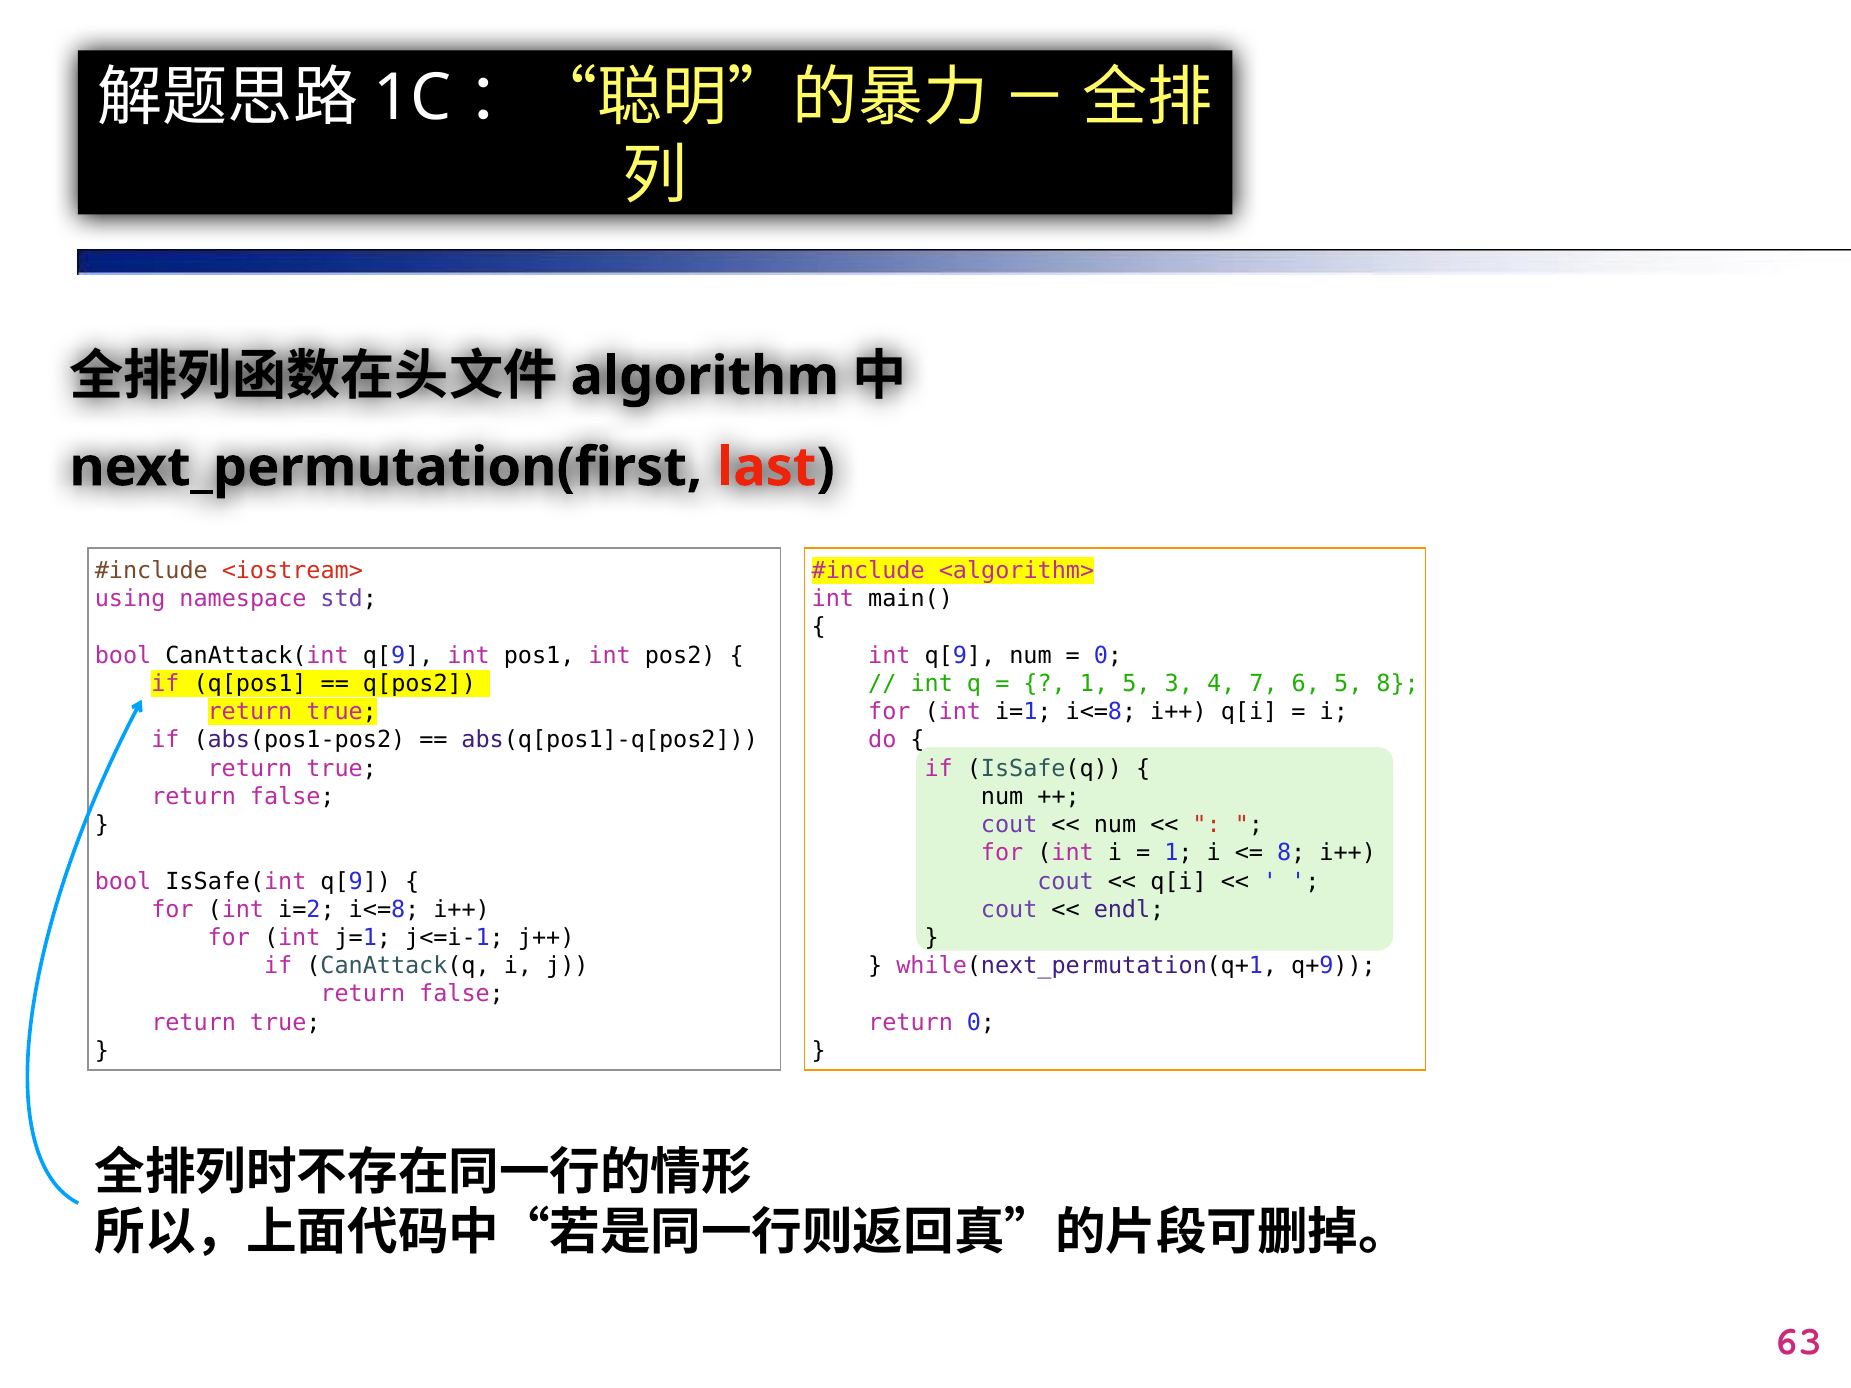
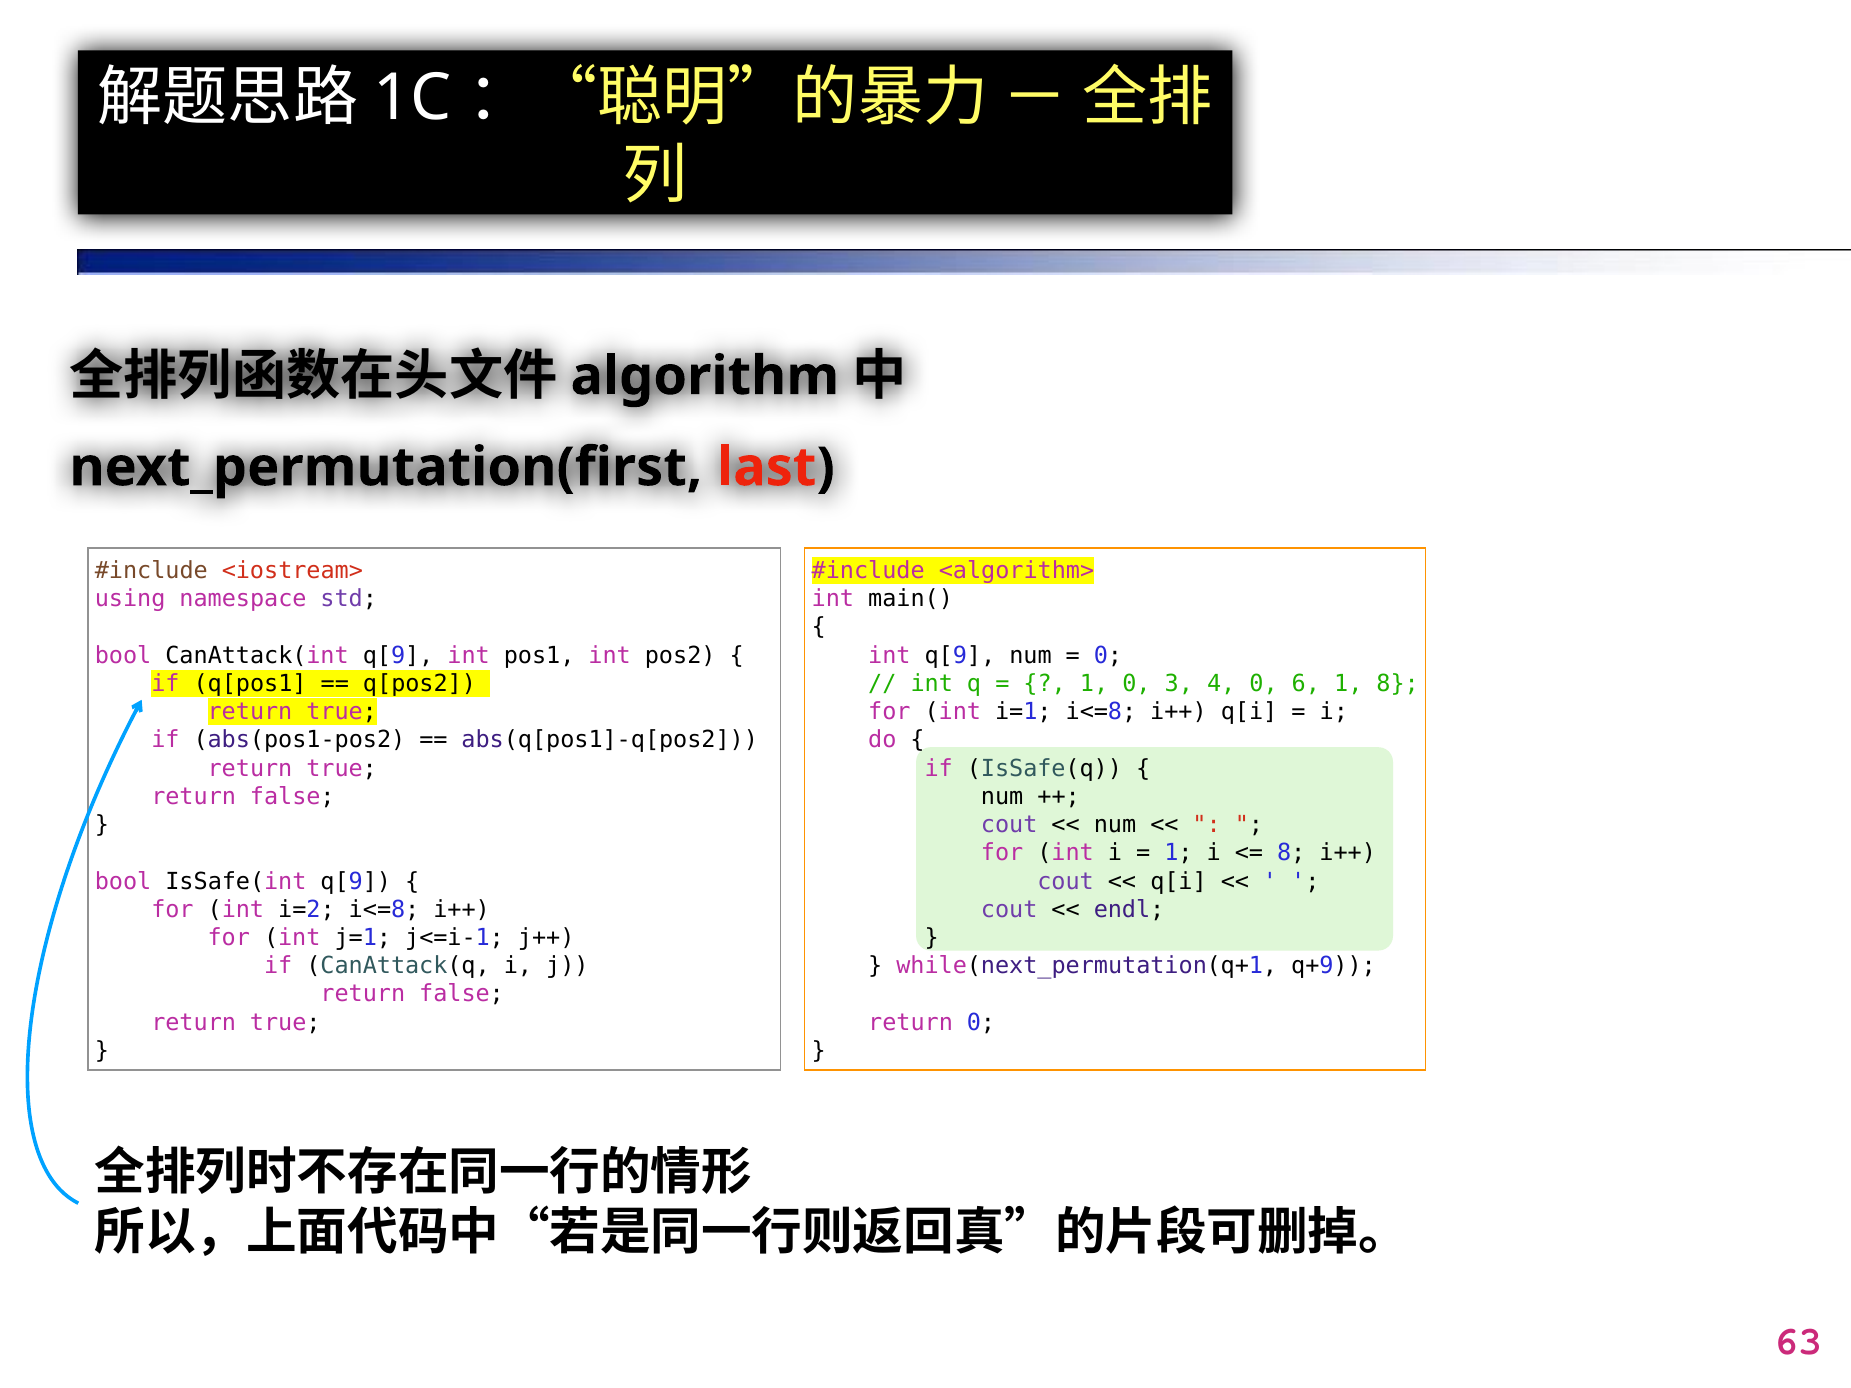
1 5: 5 -> 0 (1136, 684)
4 7: 7 -> 0 (1264, 684)
6 5: 5 -> 1 (1348, 684)
